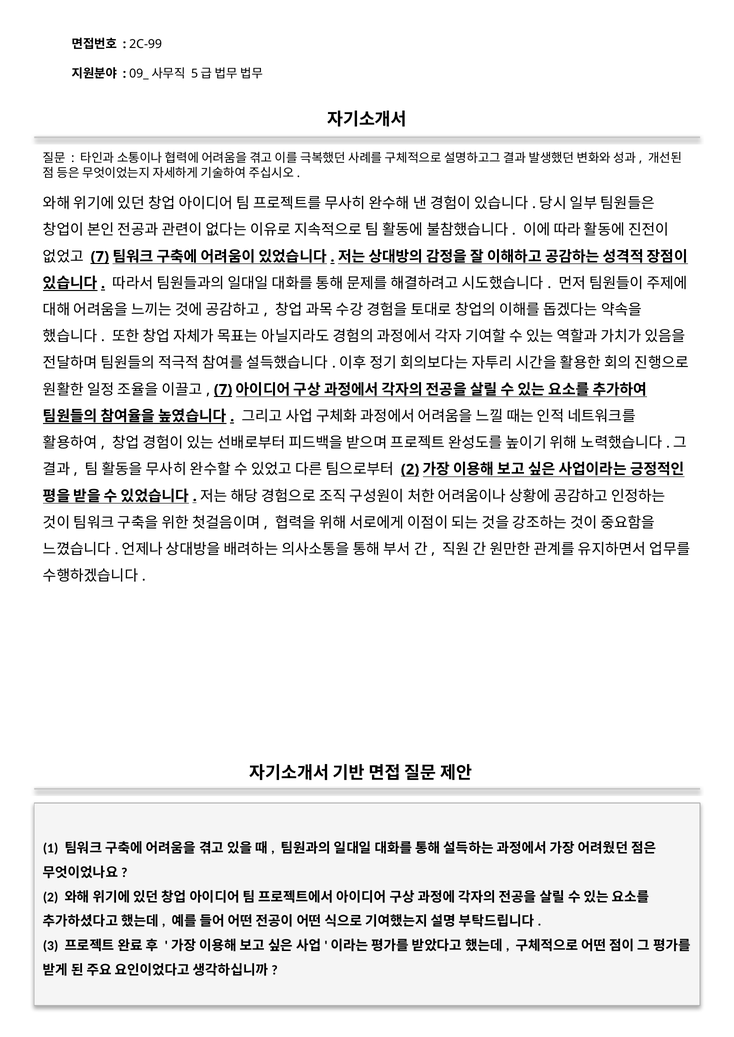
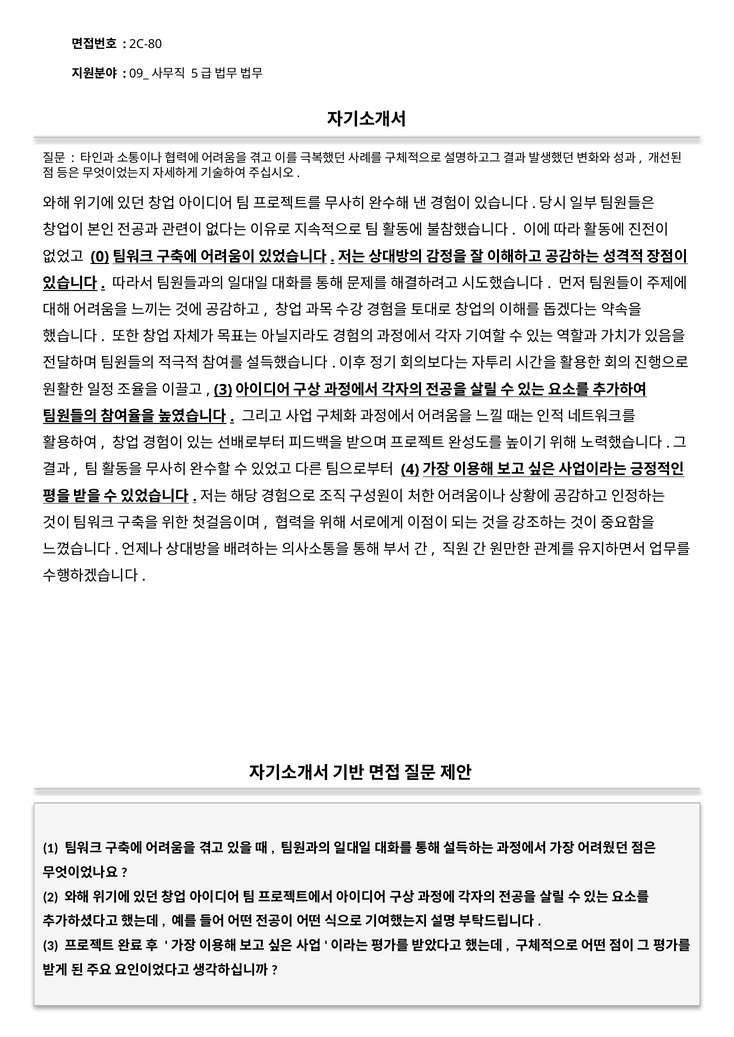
2C-99: 2C-99 -> 2C-80 (146, 44)
7: 7 -> 0 (100, 257)
7: 7 -> 3 (223, 390)
2: 2 -> 4 (410, 470)
